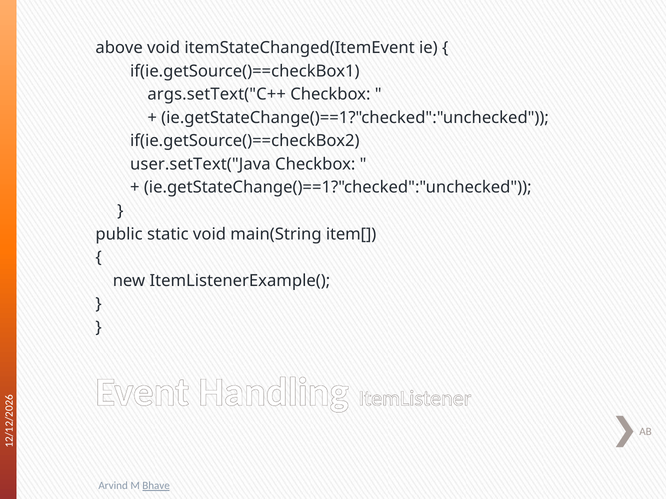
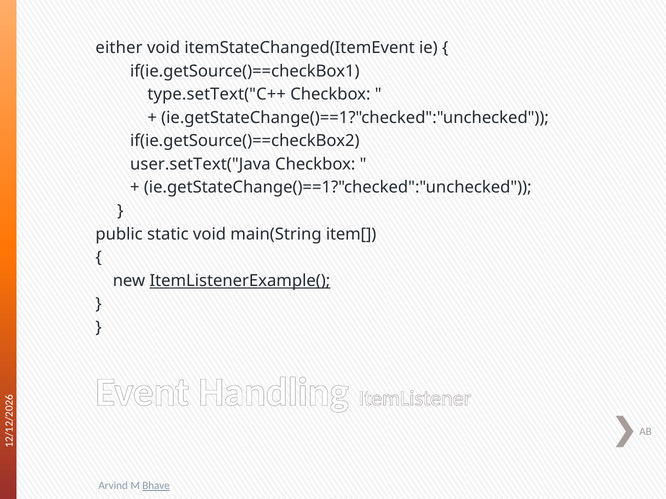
above: above -> either (119, 48)
args.setText("C++: args.setText("C++ -> type.setText("C++ (217, 94)
ItemListenerExample( underline: none -> present (240, 281)
